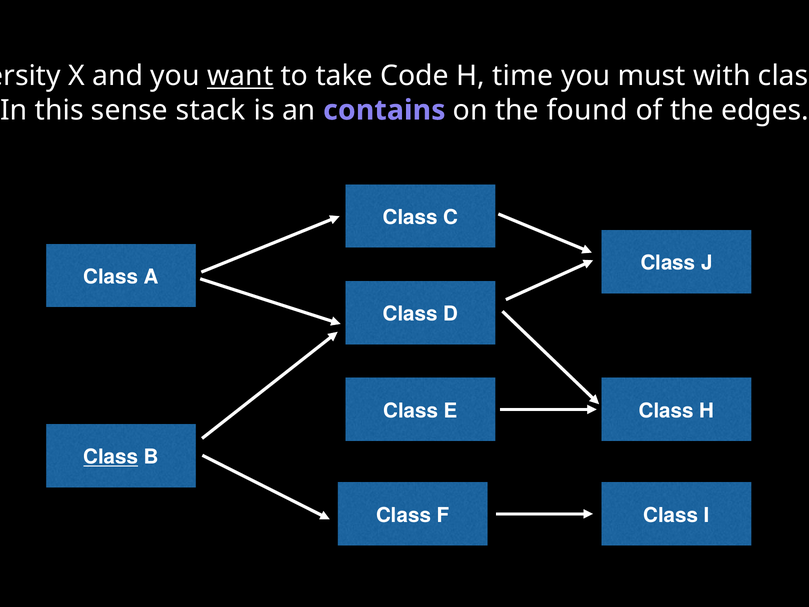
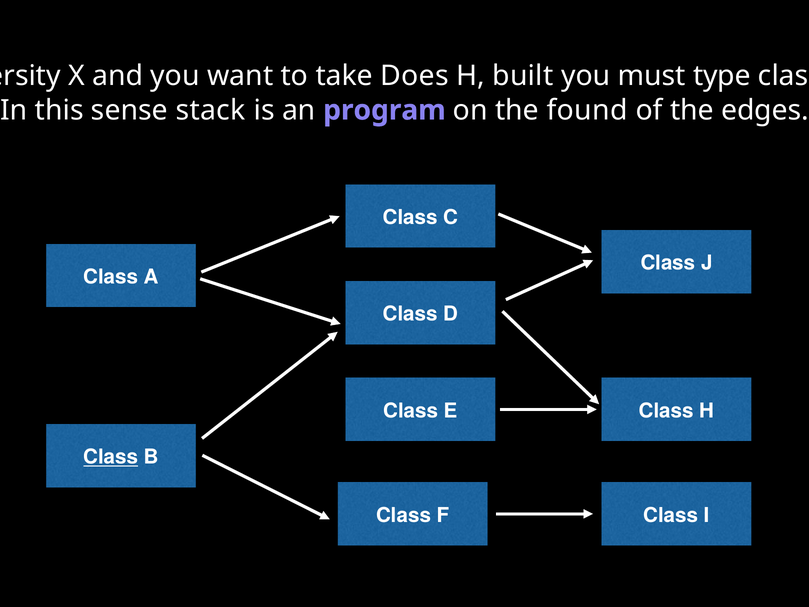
want underline: present -> none (240, 76)
Code: Code -> Does (415, 76)
time: time -> built (523, 76)
with: with -> type (722, 76)
contains: contains -> program (384, 110)
